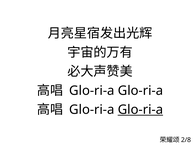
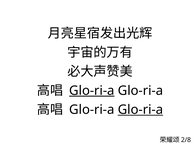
Glo-ri-a underline: none -> present (92, 91)
